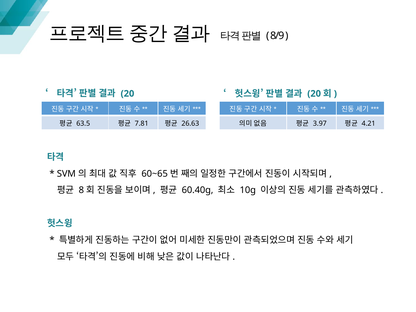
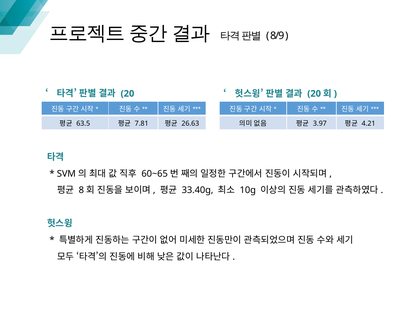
60.40g: 60.40g -> 33.40g (198, 190)
